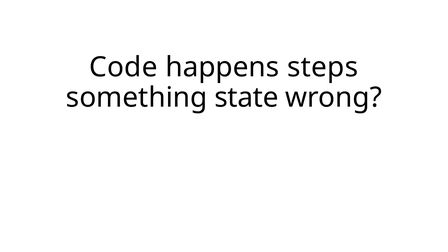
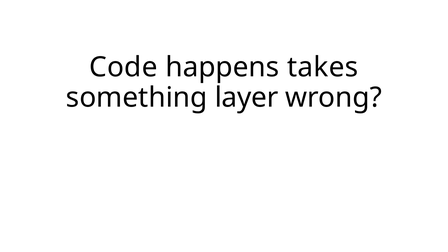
steps: steps -> takes (323, 67)
state: state -> layer (246, 97)
